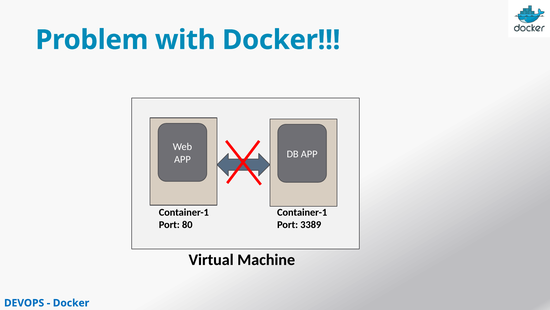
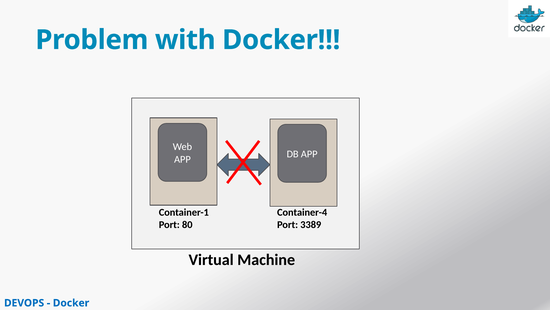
Container-1: Container-1 -> Container-4 (302, 212)
